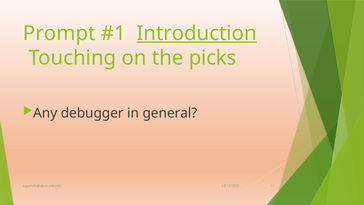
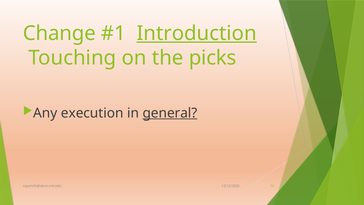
Prompt: Prompt -> Change (59, 33)
debugger: debugger -> execution (92, 113)
general underline: none -> present (170, 113)
